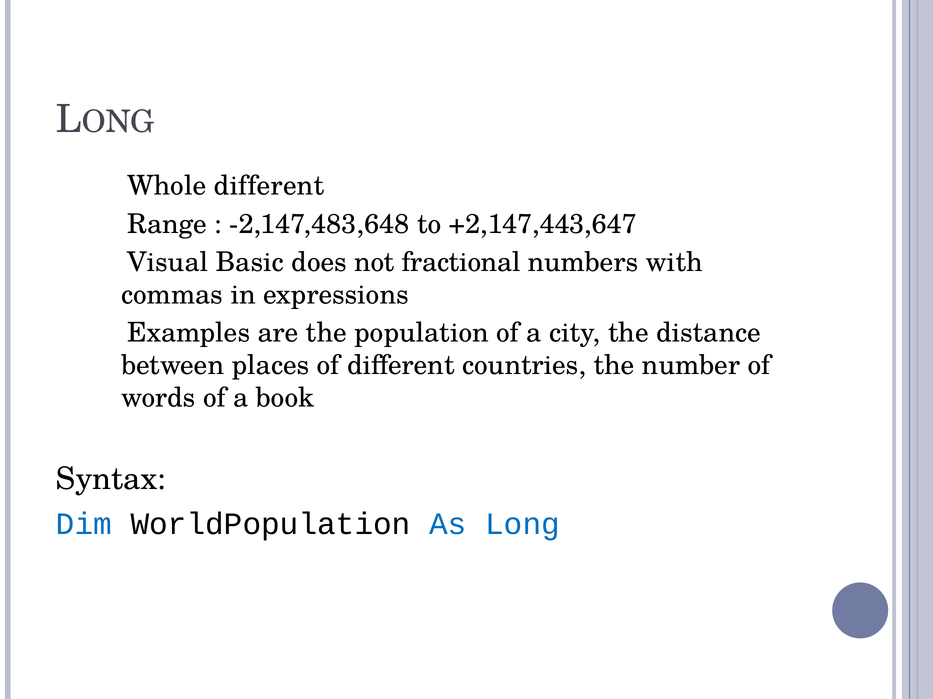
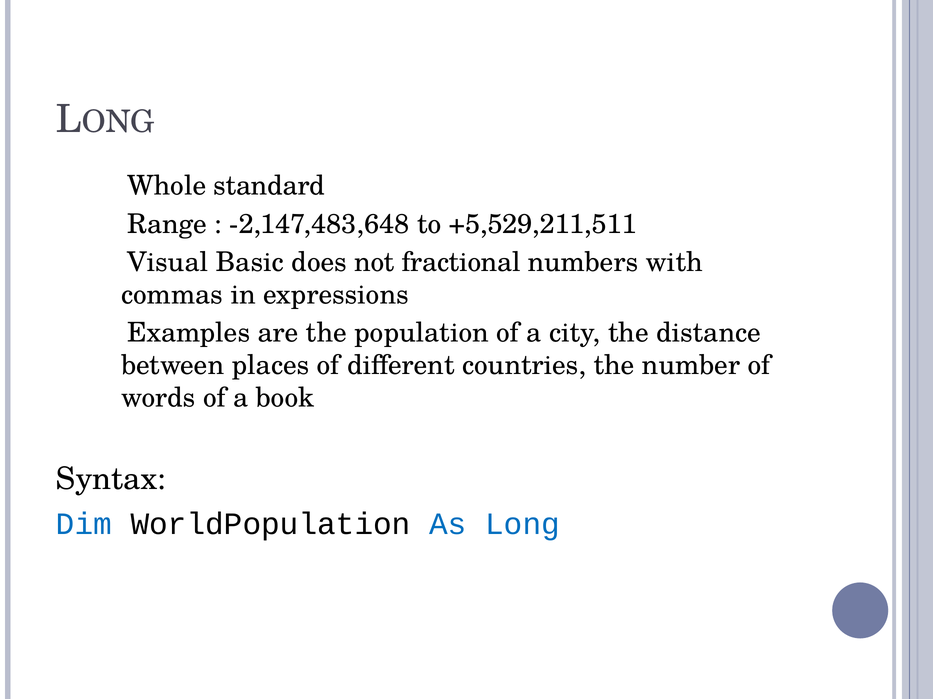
different: different -> standard (269, 186)
+2,147,443,647: +2,147,443,647 -> +5,529,211,511 (543, 224)
